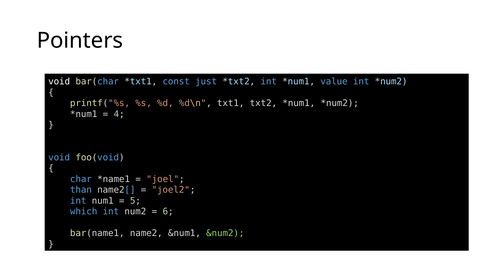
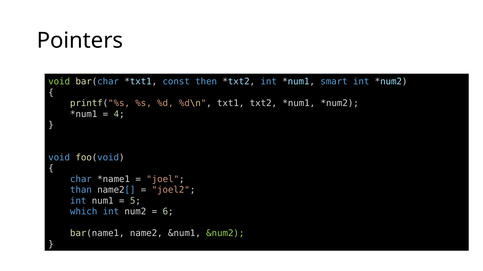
void colour: white -> light green (59, 82)
just: just -> then (206, 82)
value: value -> smart (334, 82)
